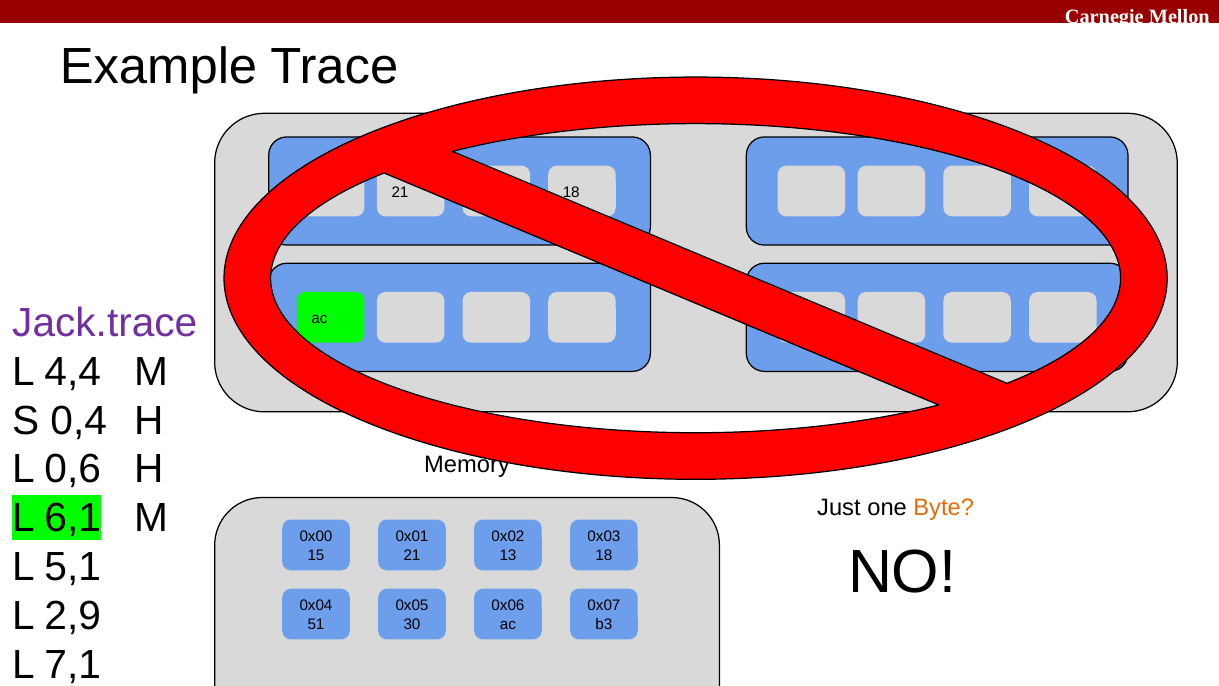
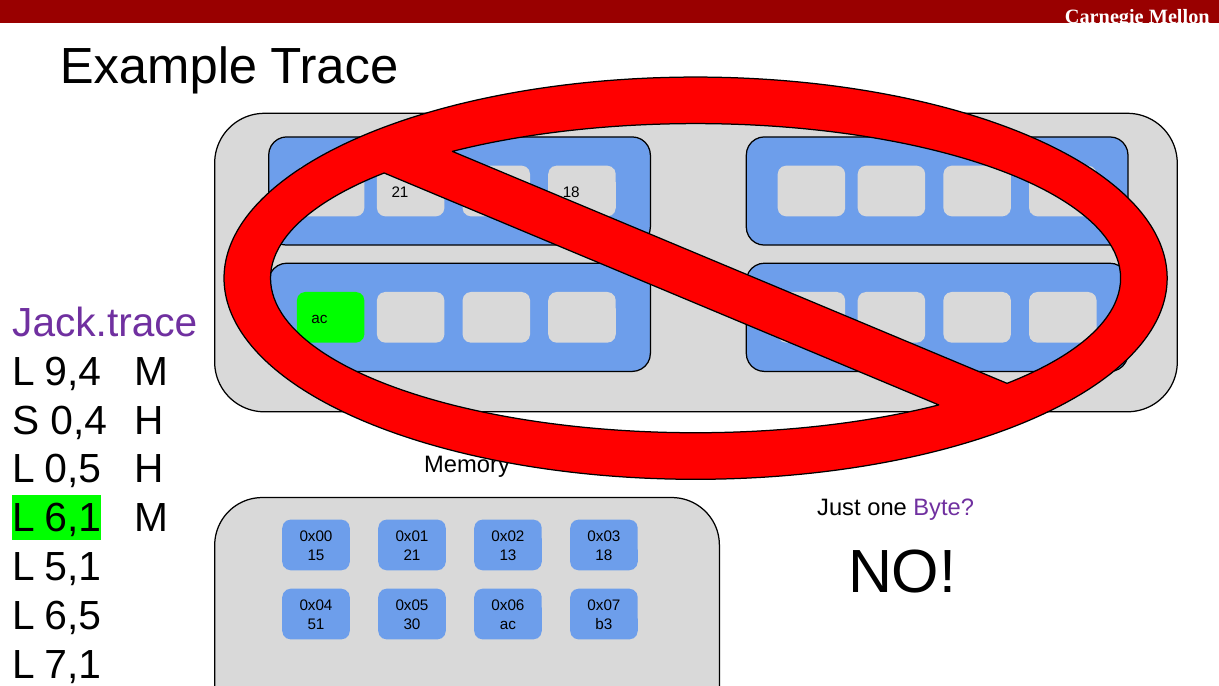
4,4: 4,4 -> 9,4 (73, 372)
0,6: 0,6 -> 0,5 (73, 469)
Byte colour: orange -> purple (944, 507)
2,9: 2,9 -> 6,5 (73, 616)
